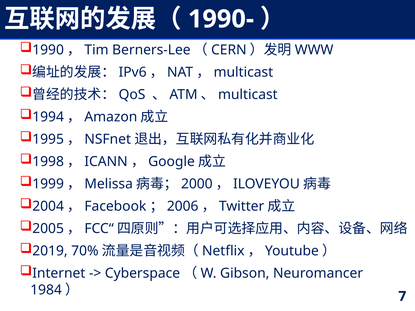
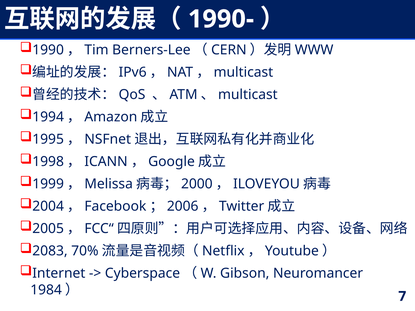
2019: 2019 -> 2083 (50, 251)
